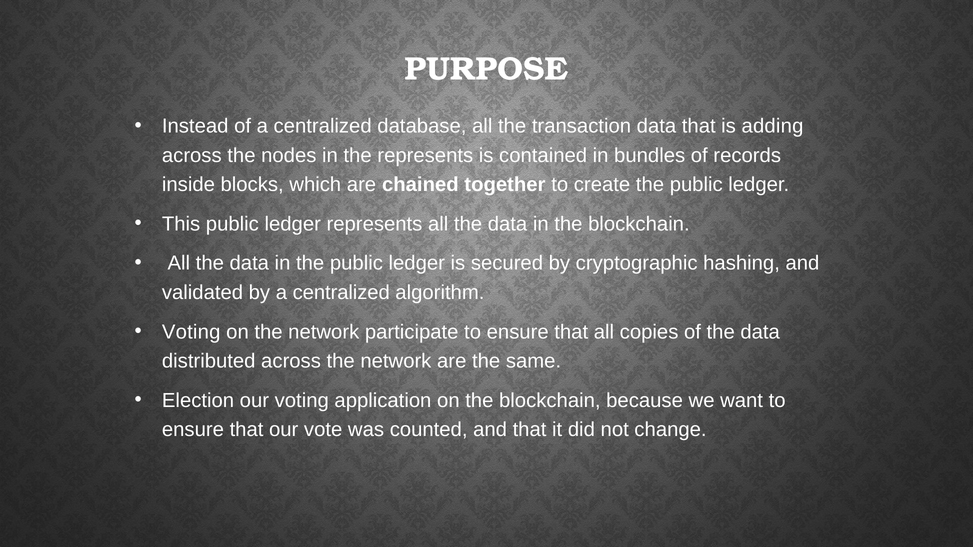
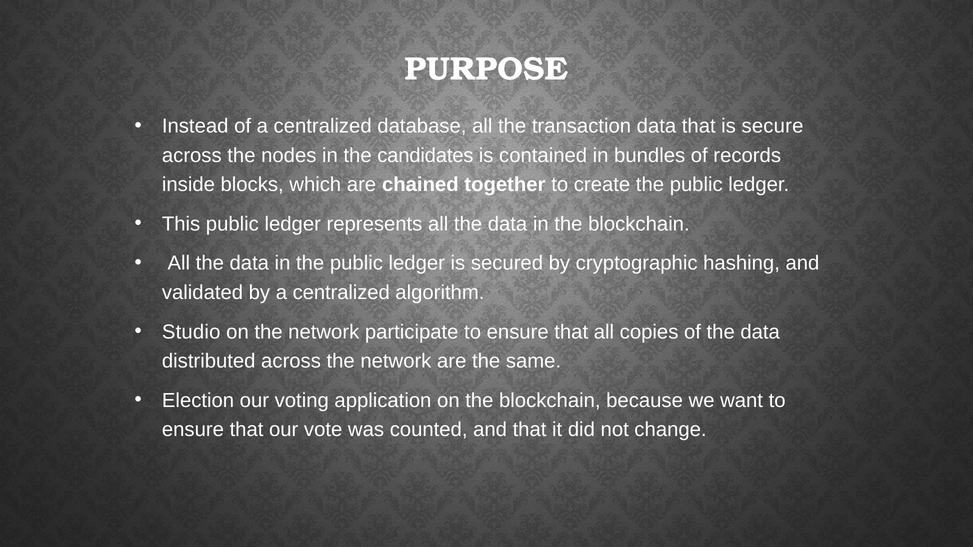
adding: adding -> secure (772, 126)
the represents: represents -> candidates (425, 155)
Voting: Voting -> Studio (191, 332)
